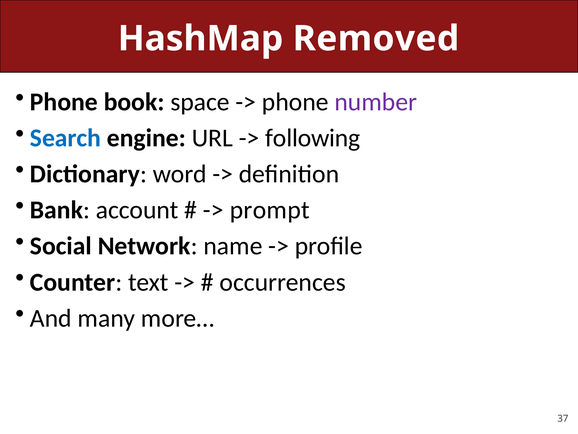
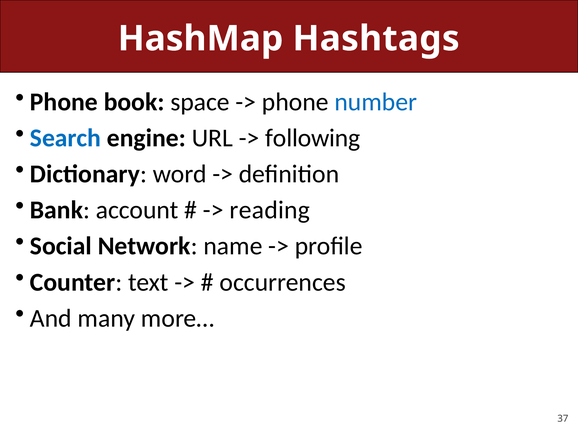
Removed: Removed -> Hashtags (376, 39)
number colour: purple -> blue (376, 102)
prompt: prompt -> reading (270, 210)
